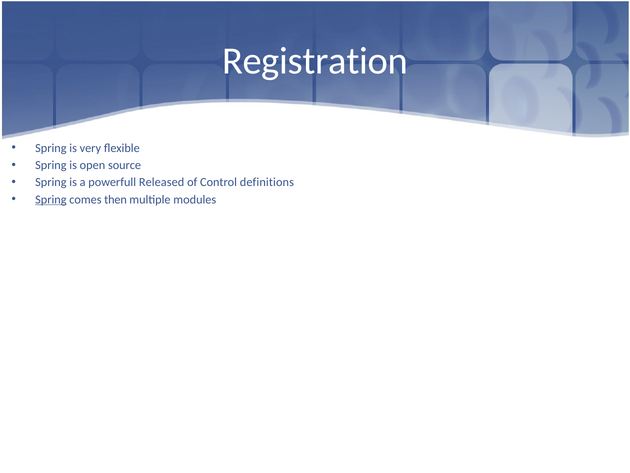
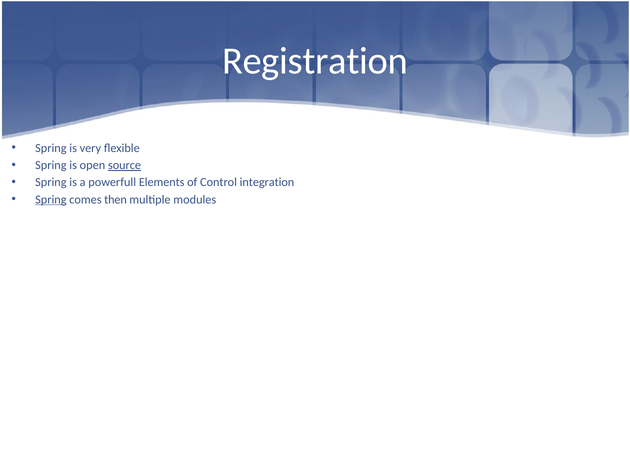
source underline: none -> present (125, 165)
Released: Released -> Elements (162, 182)
definitions: definitions -> integration (267, 182)
